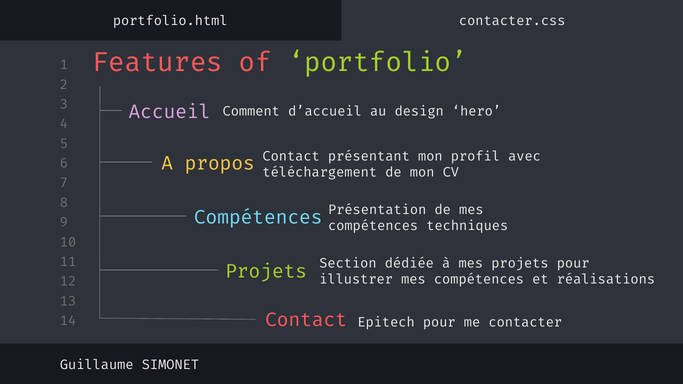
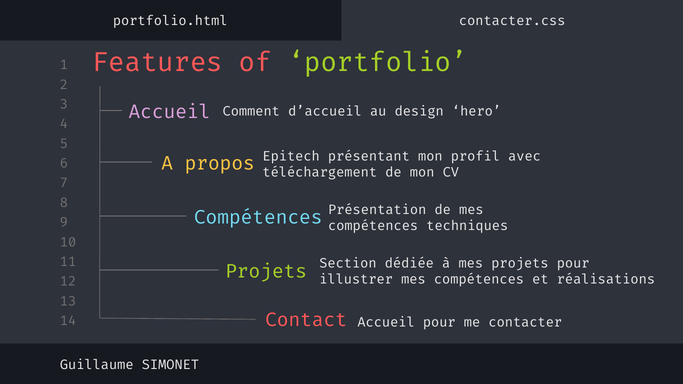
propos Contact: Contact -> Epitech (291, 156)
Contact Epitech: Epitech -> Accueil (386, 323)
